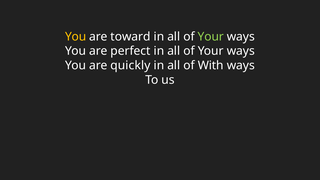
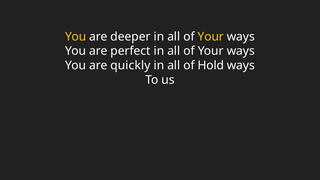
toward: toward -> deeper (130, 37)
Your colour: light green -> yellow (211, 37)
With: With -> Hold (211, 65)
